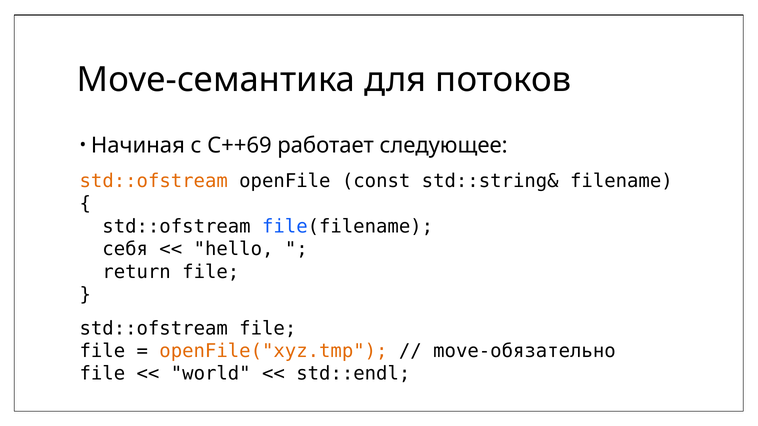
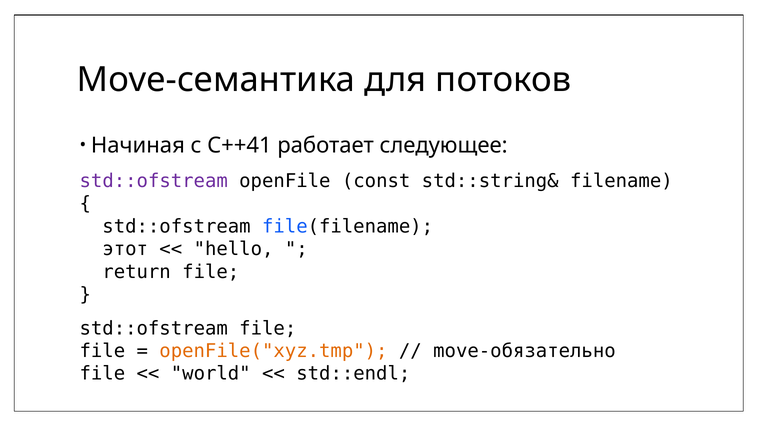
C++69: C++69 -> C++41 (239, 146)
std::ofstream colour: orange -> purple (154, 181)
себя: себя -> этот (125, 249)
